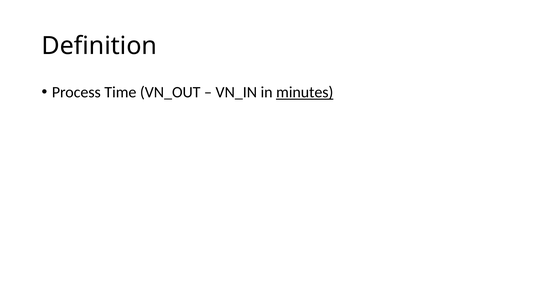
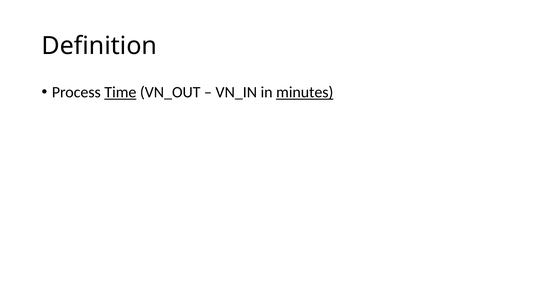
Time underline: none -> present (120, 92)
